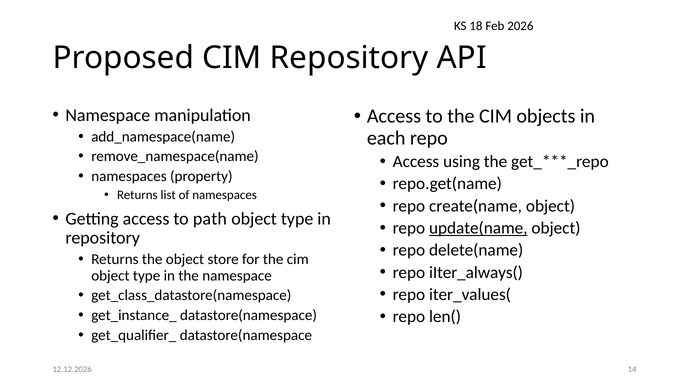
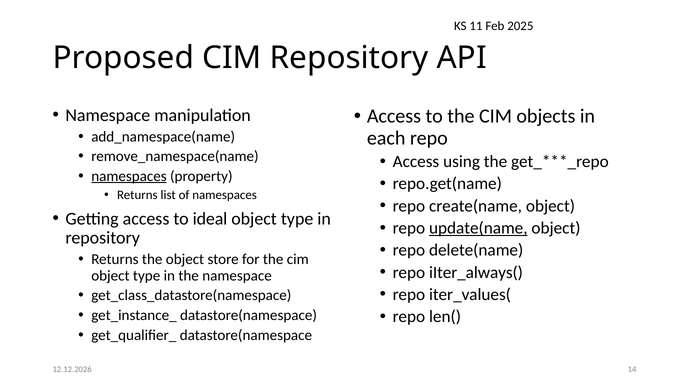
18: 18 -> 11 (476, 26)
2026: 2026 -> 2025 (520, 26)
namespaces underline: none -> present (129, 176)
path: path -> ideal (210, 219)
